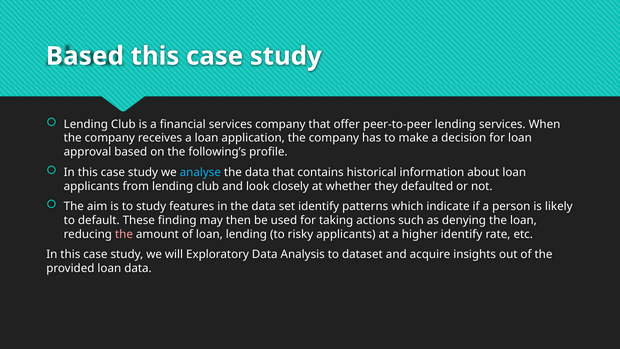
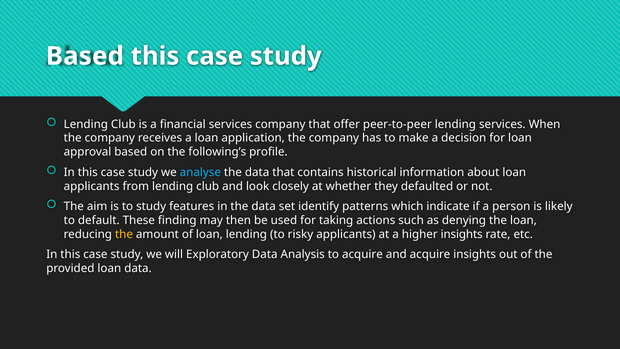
the colour: pink -> yellow (124, 234)
higher identify: identify -> insights (462, 234)
to dataset: dataset -> acquire (362, 254)
